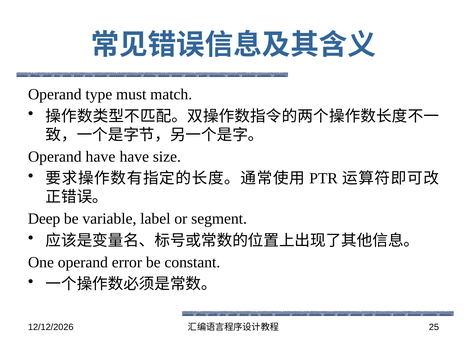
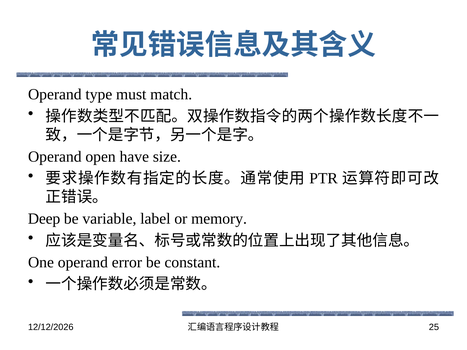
Operand have: have -> open (101, 157)
segment: segment -> memory (219, 219)
